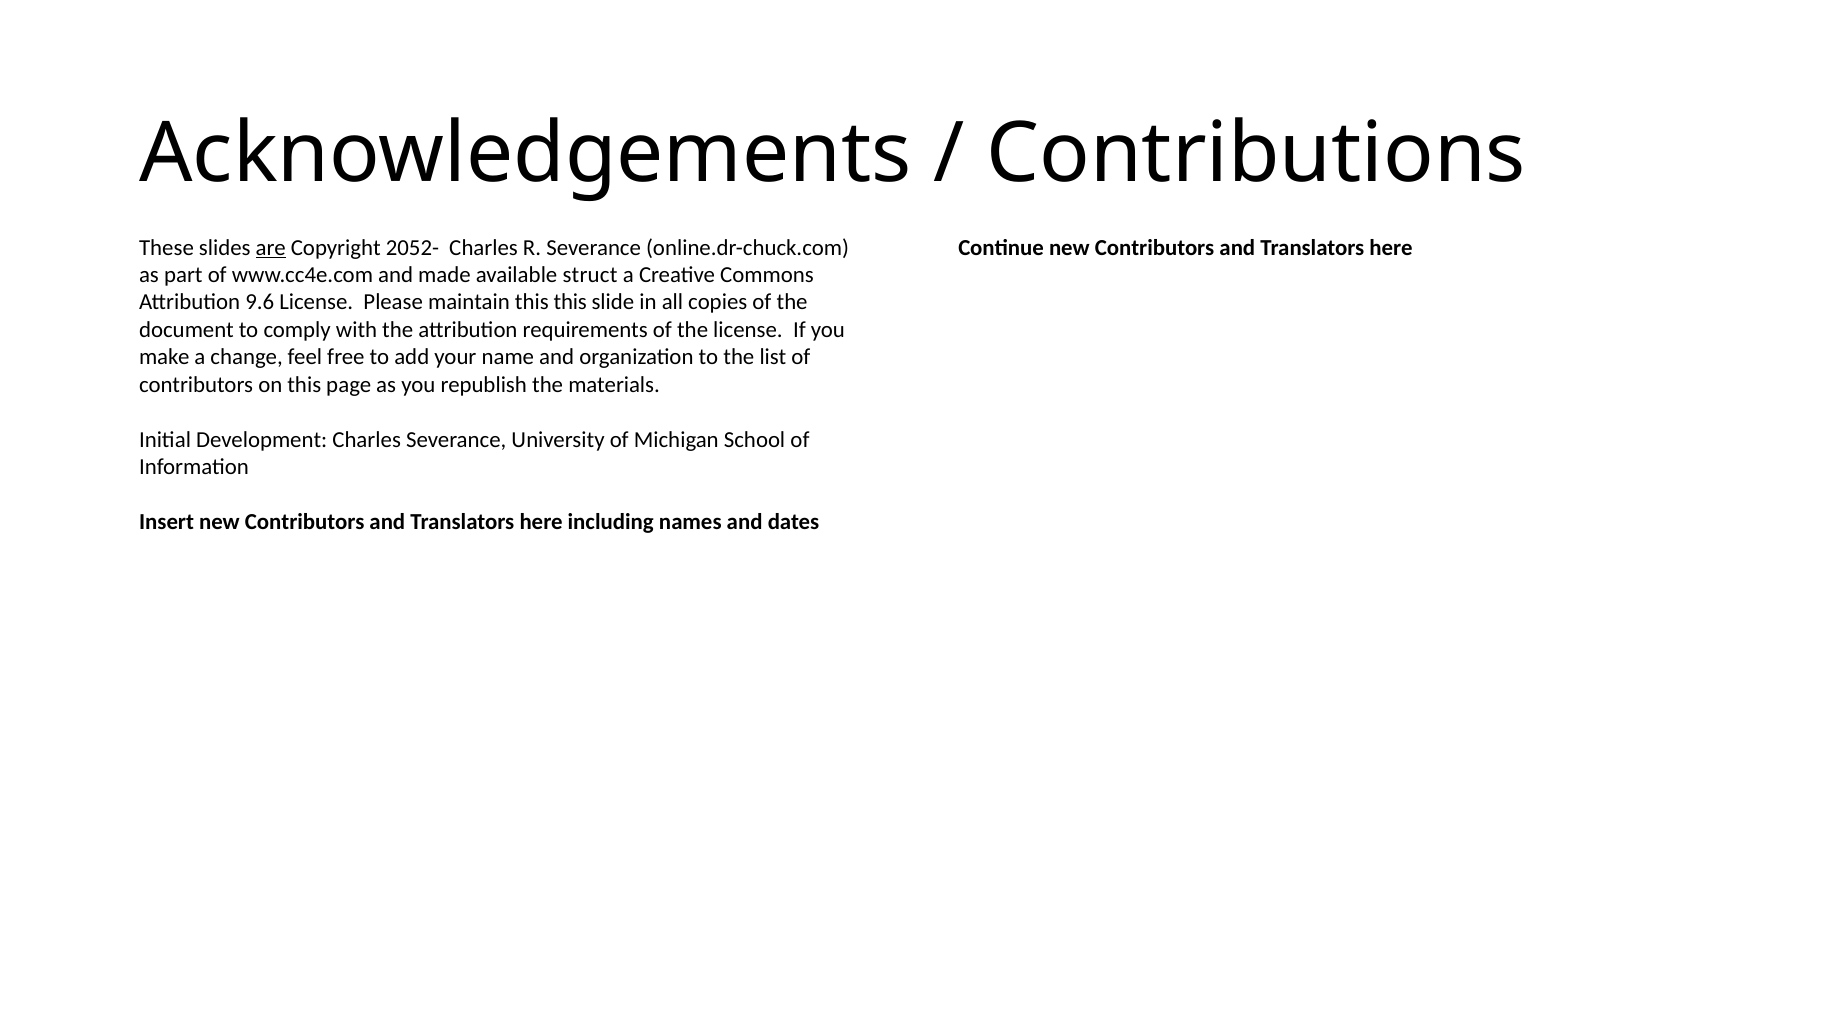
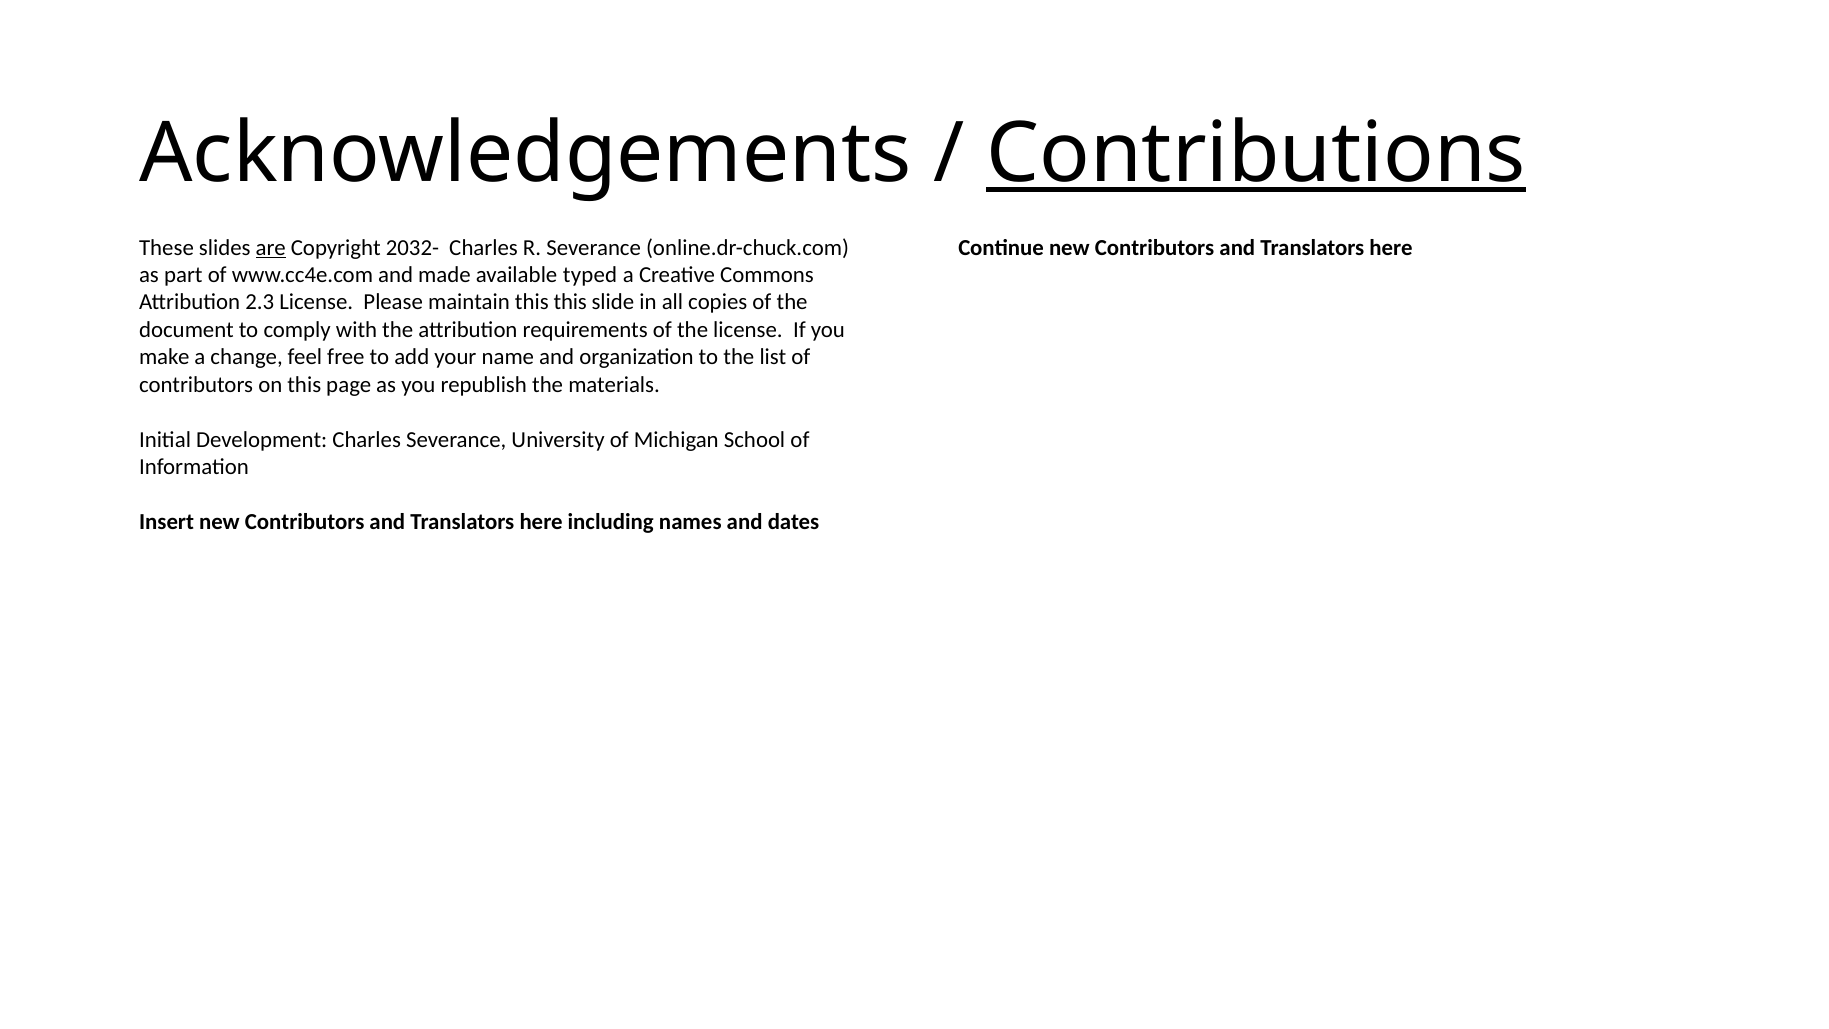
Contributions underline: none -> present (1256, 154)
2052-: 2052- -> 2032- (412, 247)
struct: struct -> typed (590, 275)
9.6: 9.6 -> 2.3 (260, 302)
